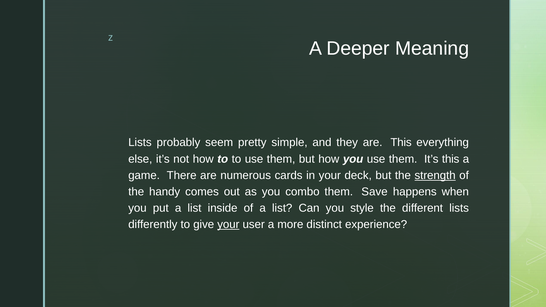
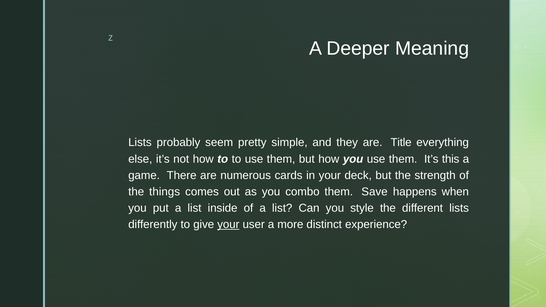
are This: This -> Title (401, 143)
strength underline: present -> none (435, 175)
handy: handy -> things (165, 192)
